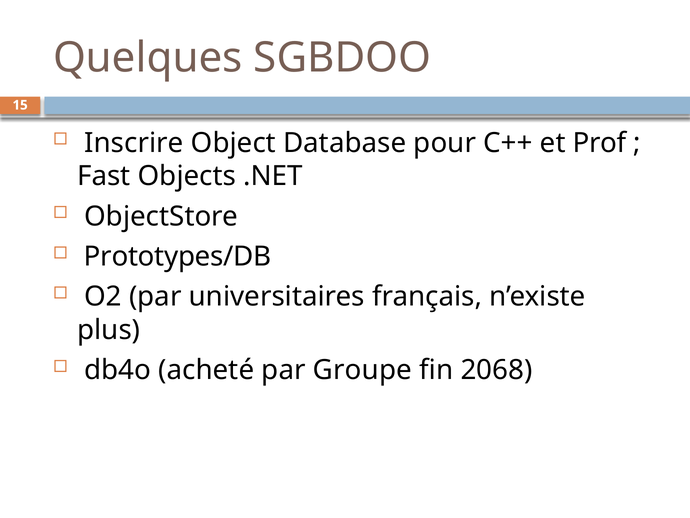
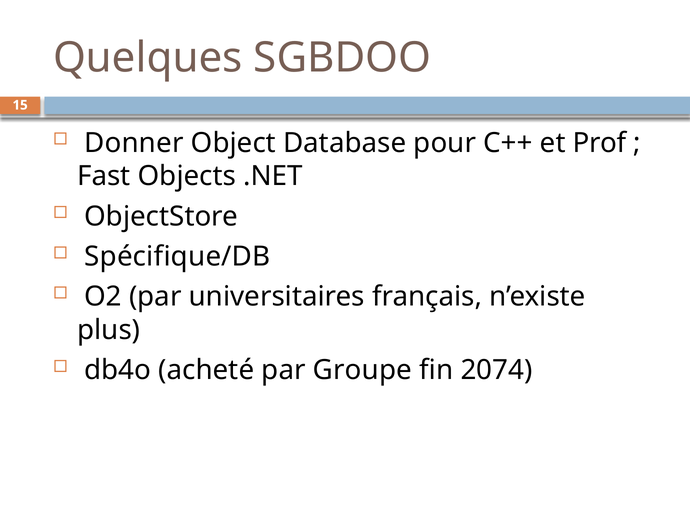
Inscrire: Inscrire -> Donner (134, 143)
Prototypes/DB: Prototypes/DB -> Spécifique/DB (177, 256)
2068: 2068 -> 2074 (497, 370)
